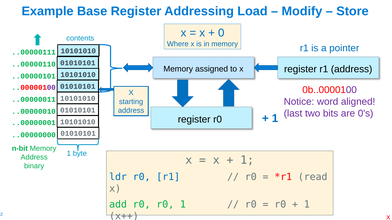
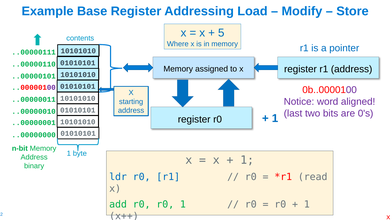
0: 0 -> 5 (221, 33)
